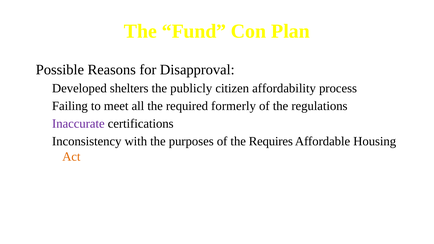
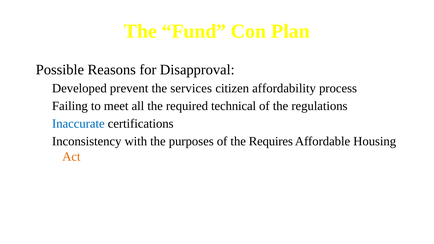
shelters: shelters -> prevent (129, 88)
publicly: publicly -> services (191, 88)
formerly: formerly -> technical (234, 106)
Inaccurate colour: purple -> blue (78, 124)
